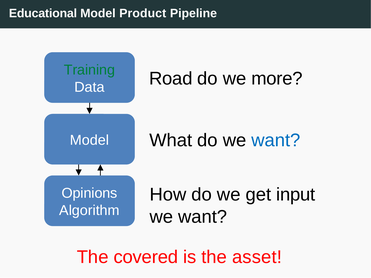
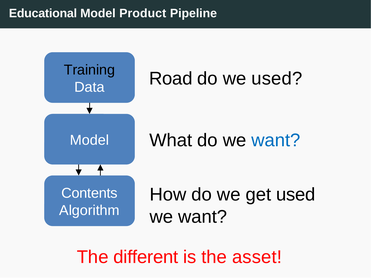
Training colour: green -> black (89, 70)
we more: more -> used (277, 79)
get input: input -> used (296, 195)
Opinions: Opinions -> Contents (90, 194)
covered: covered -> different (146, 257)
